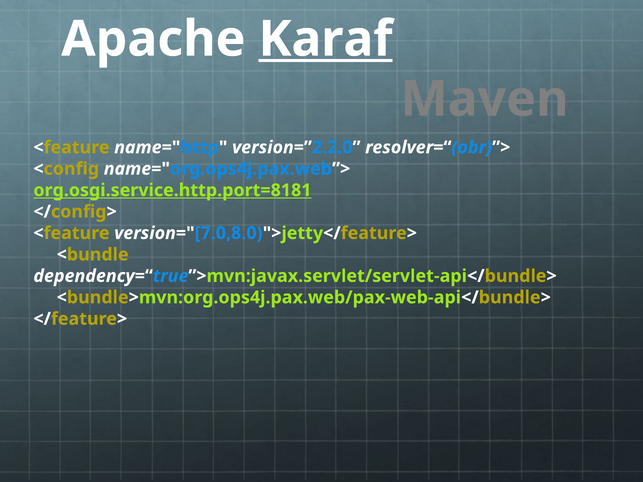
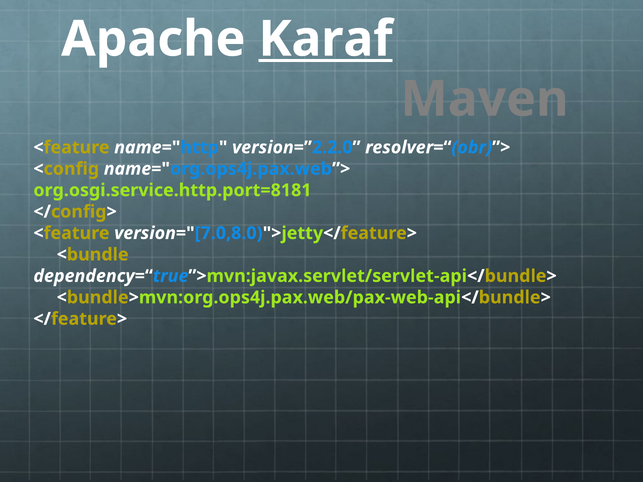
org.osgi.service.http.port=8181 underline: present -> none (172, 190)
